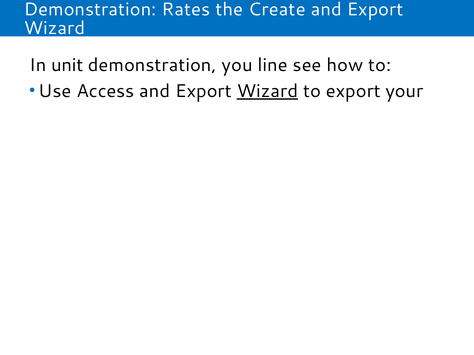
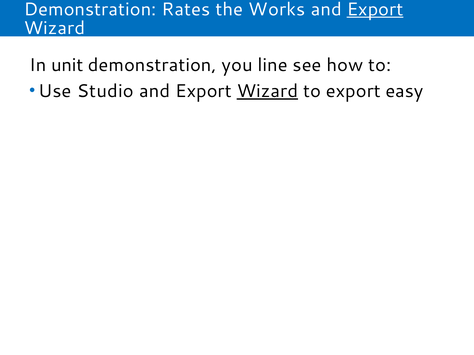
Create: Create -> Works (277, 9)
Export underline: none -> present (375, 9)
Access: Access -> Studio (105, 91)
your: your -> easy (404, 91)
